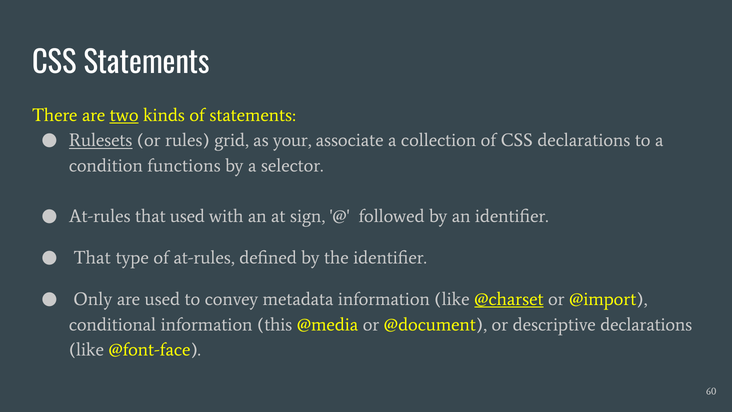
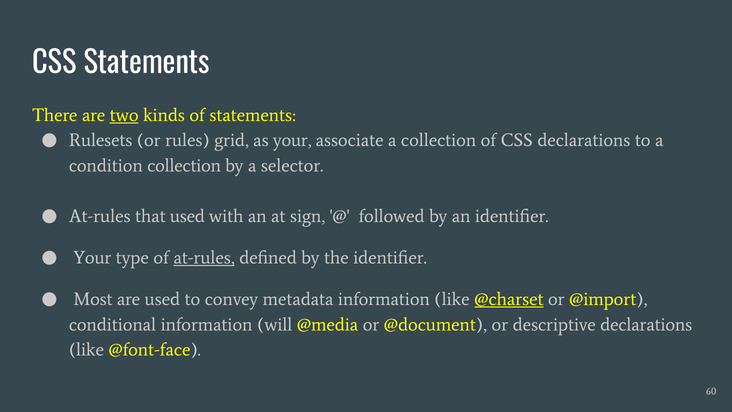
Rulesets underline: present -> none (101, 140)
condition functions: functions -> collection (184, 166)
That: That -> Your (92, 258)
at-rules underline: none -> present (204, 258)
Only: Only -> Most (93, 299)
this: this -> will (275, 324)
